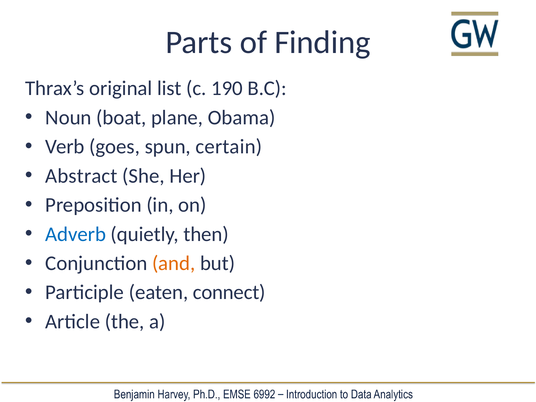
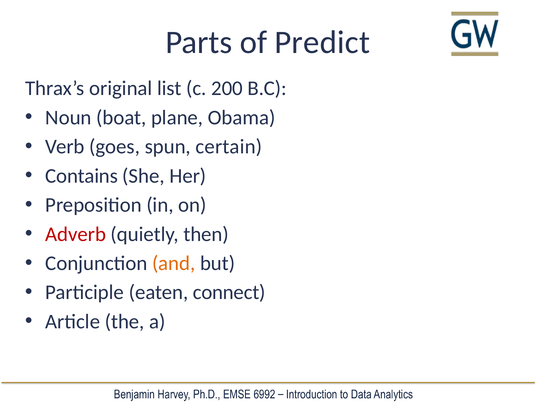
Finding: Finding -> Predict (322, 42)
190: 190 -> 200 (227, 88)
Abstract: Abstract -> Contains (82, 176)
Adverb colour: blue -> red (76, 234)
